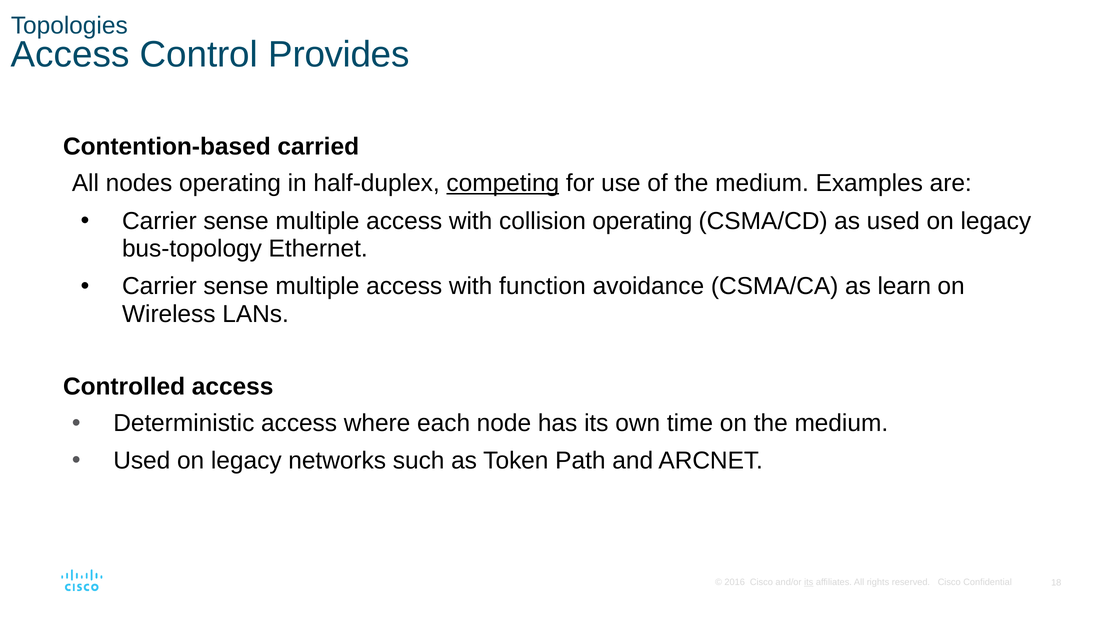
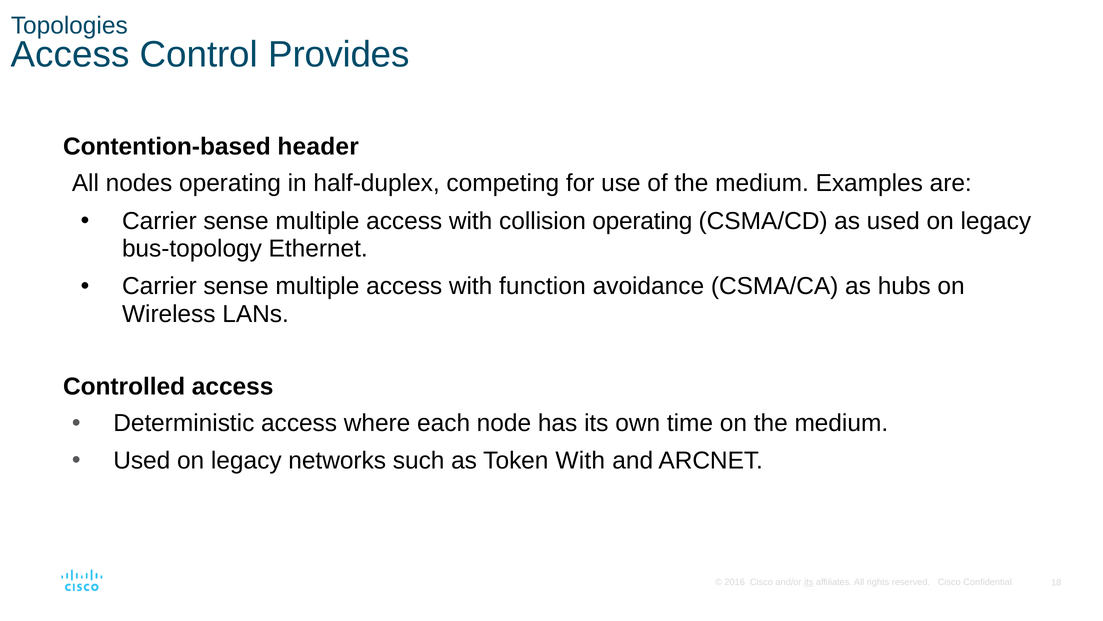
carried: carried -> header (318, 147)
competing underline: present -> none (503, 183)
learn: learn -> hubs (904, 286)
Token Path: Path -> With (580, 460)
